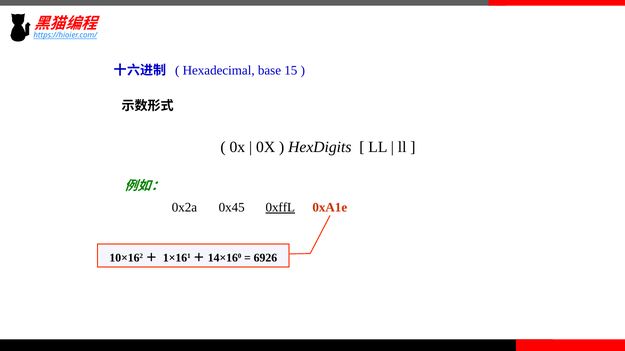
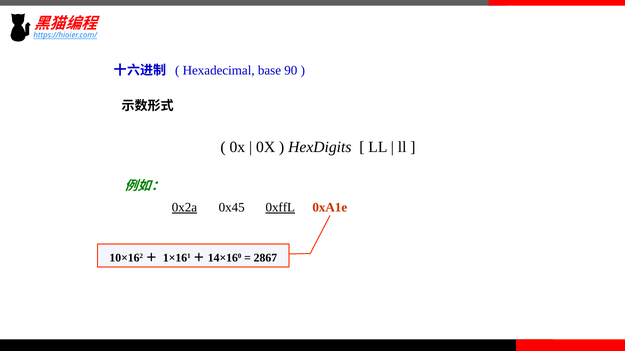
15: 15 -> 90 (291, 71)
0x2a underline: none -> present (184, 208)
6926: 6926 -> 2867 (265, 259)
